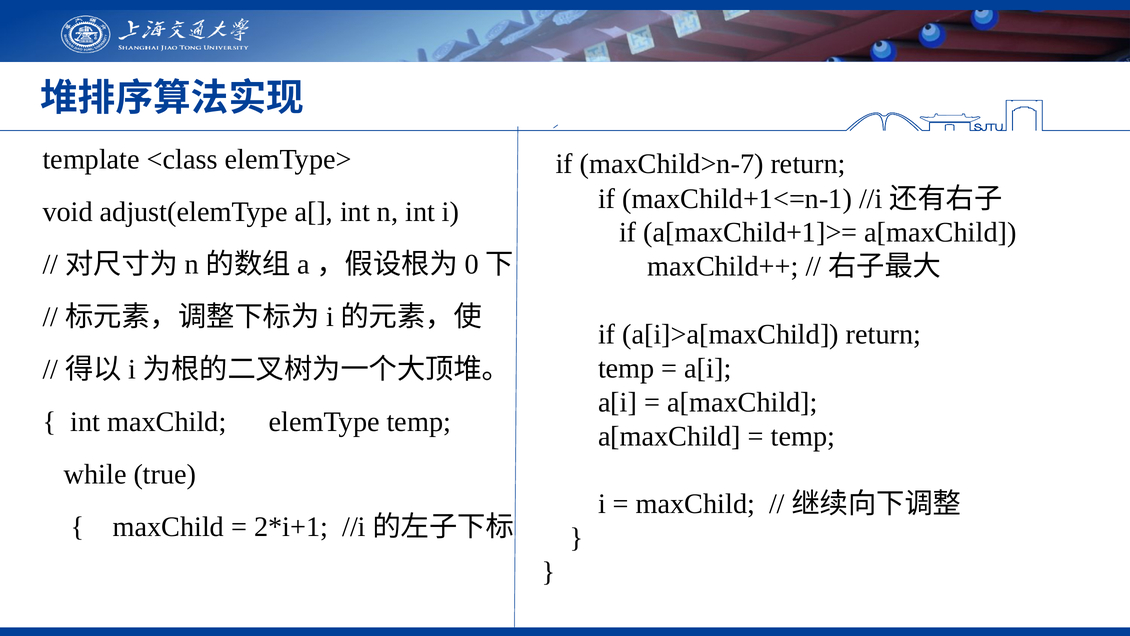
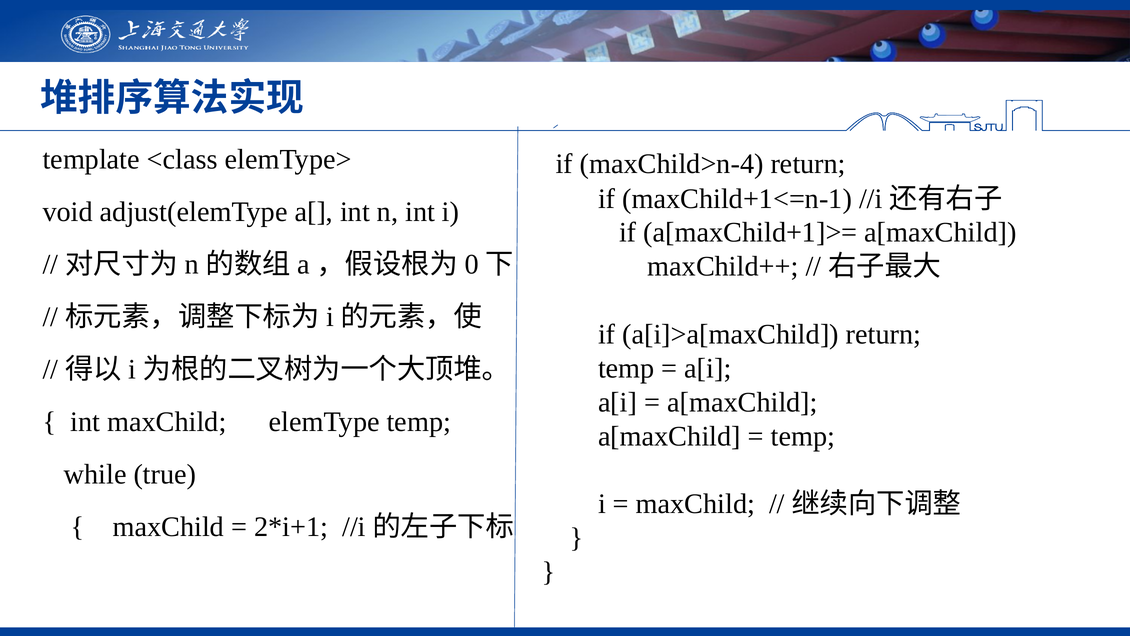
maxChild>n-7: maxChild>n-7 -> maxChild>n-4 (672, 164)
